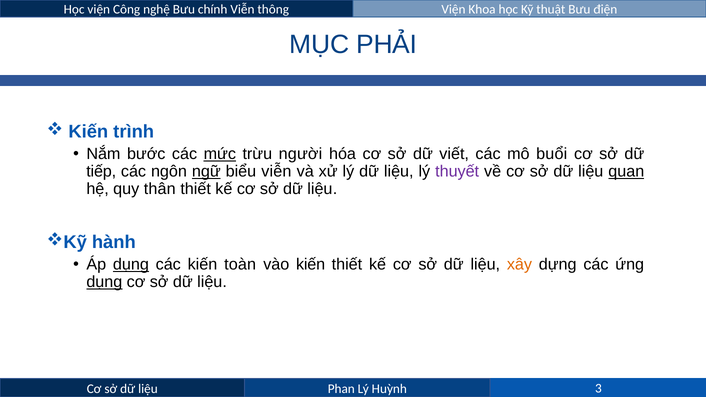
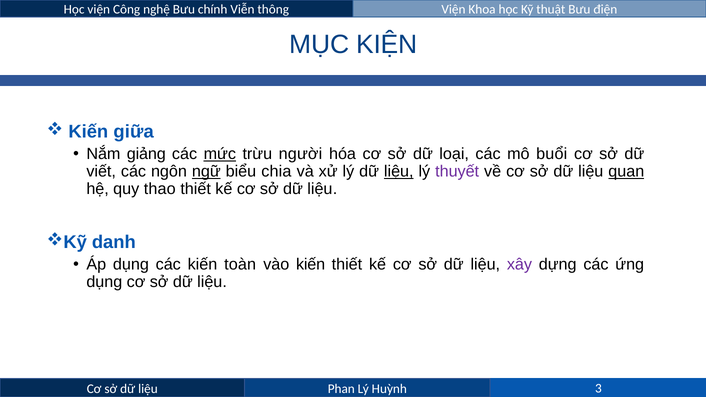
PHẢI: PHẢI -> KIỆN (387, 45)
trình: trình -> giữa (134, 132)
bước: bước -> giảng (146, 154)
viết: viết -> loại (454, 154)
tiếp: tiếp -> viết (101, 172)
biểu viễn: viễn -> chia (276, 172)
liệu underline: none -> present (399, 172)
thân: thân -> thao (160, 189)
hành: hành -> danh (114, 242)
dụng underline: present -> none (131, 265)
xây colour: orange -> purple (519, 265)
dụng underline: present -> none (104, 282)
